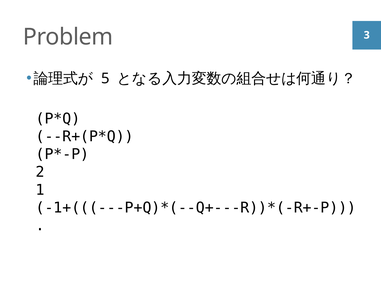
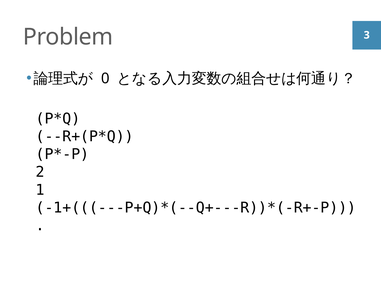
5: 5 -> 0 (105, 79)
